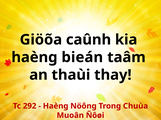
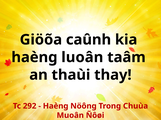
bieán: bieán -> luoân (82, 58)
